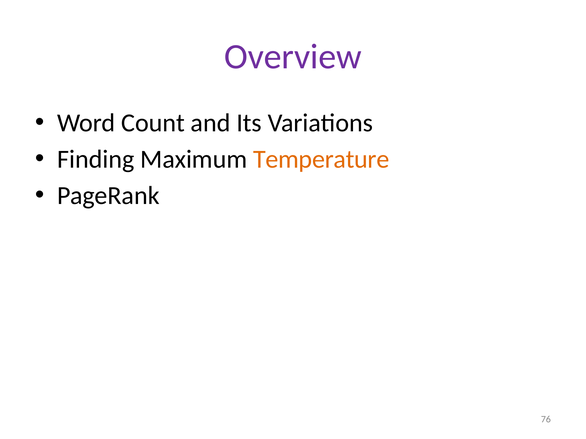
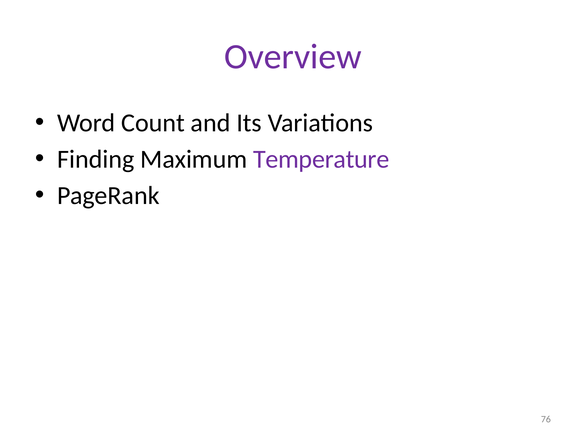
Temperature colour: orange -> purple (321, 159)
